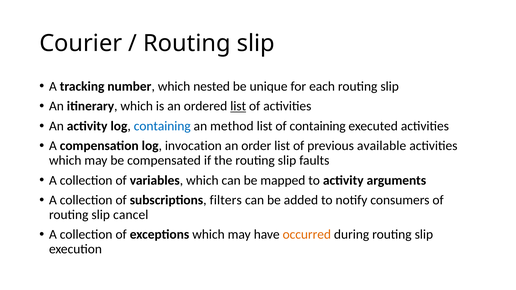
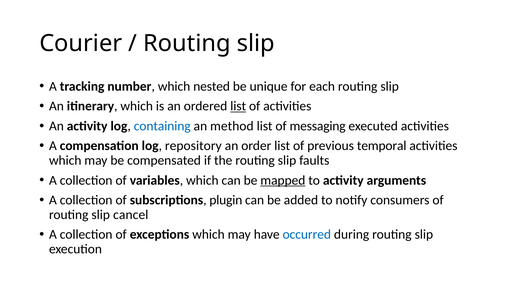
of containing: containing -> messaging (318, 126)
invocation: invocation -> repository (193, 146)
available: available -> temporal (382, 146)
mapped underline: none -> present (283, 180)
filters: filters -> plugin (226, 200)
occurred colour: orange -> blue (307, 235)
